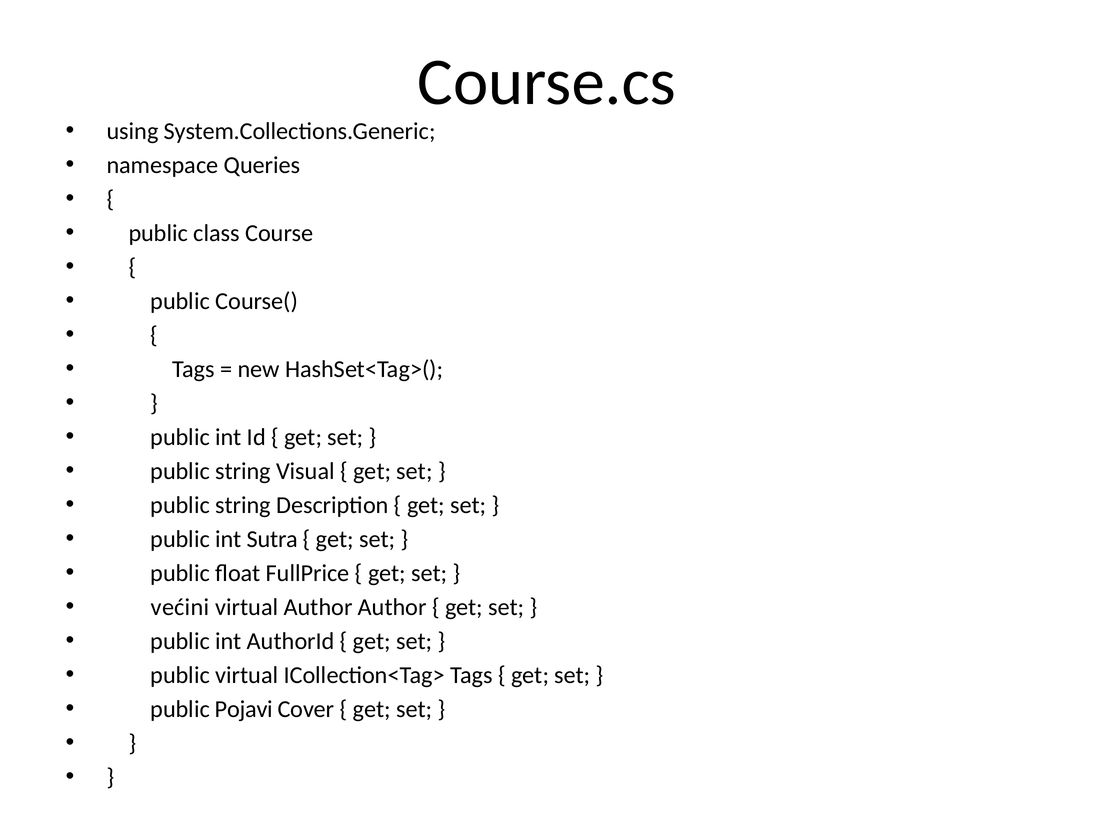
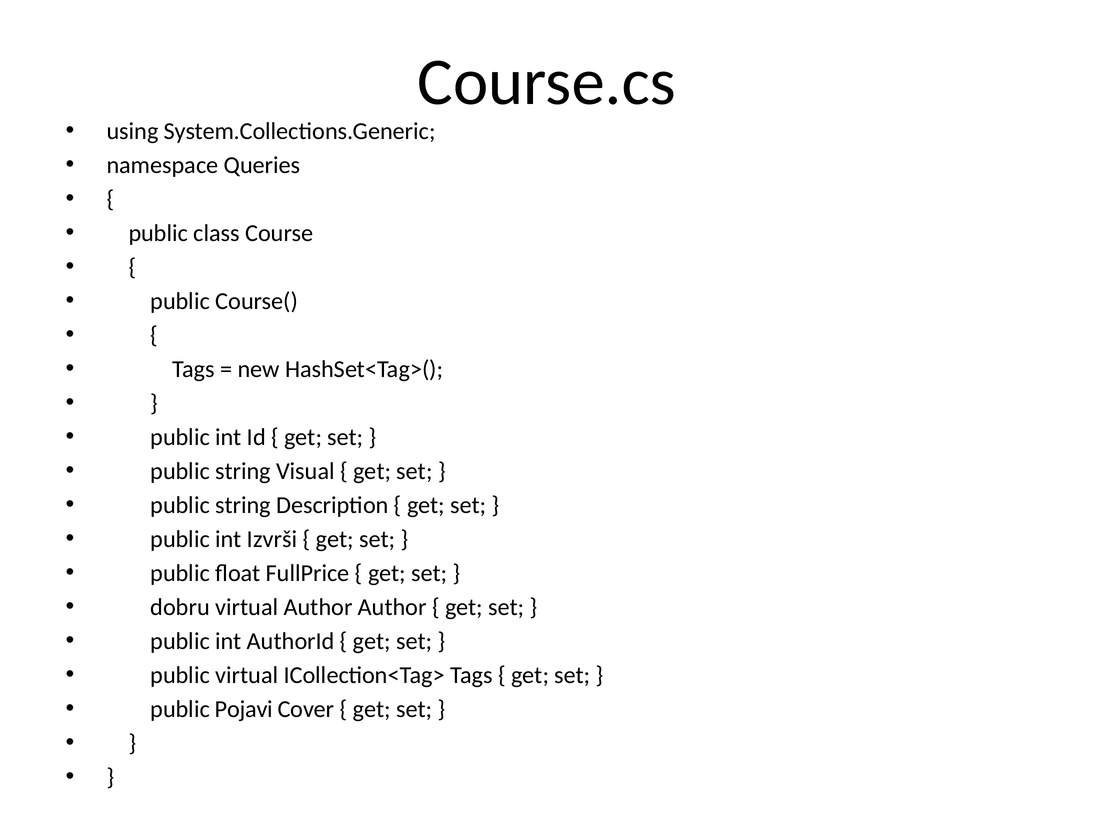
Sutra: Sutra -> Izvrši (272, 539)
većini: većini -> dobru (180, 608)
